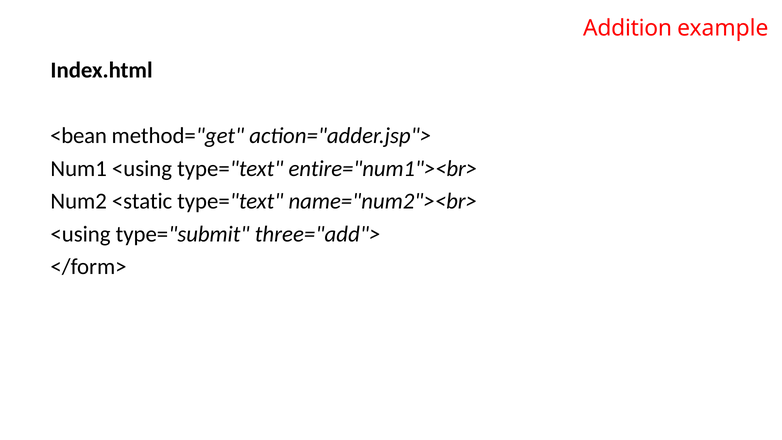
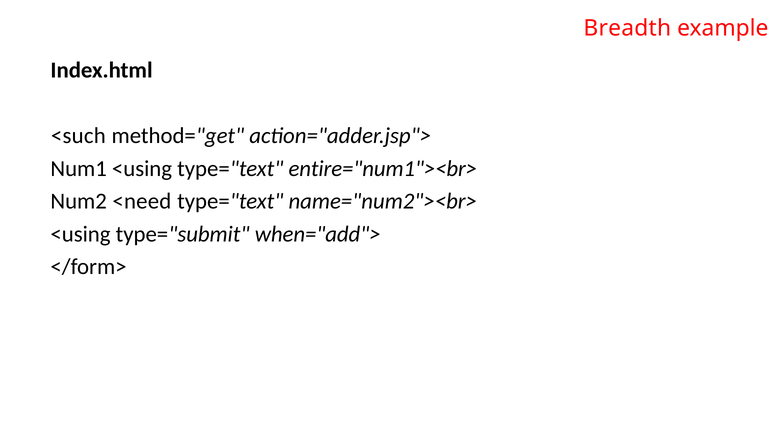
Addition: Addition -> Breadth (627, 28)
<bean: <bean -> <such (78, 136)
<static: <static -> <need (142, 201)
three="add">: three="add"> -> when="add"> (318, 234)
